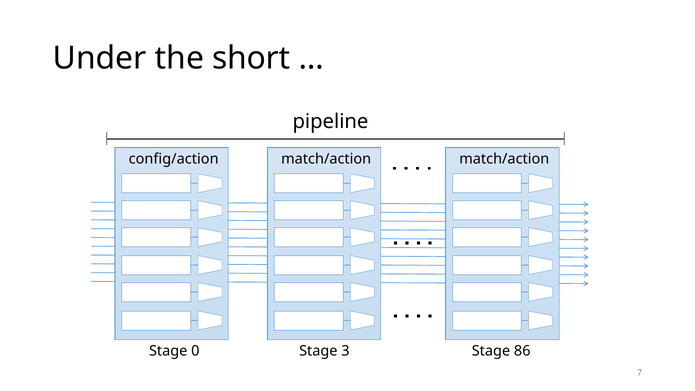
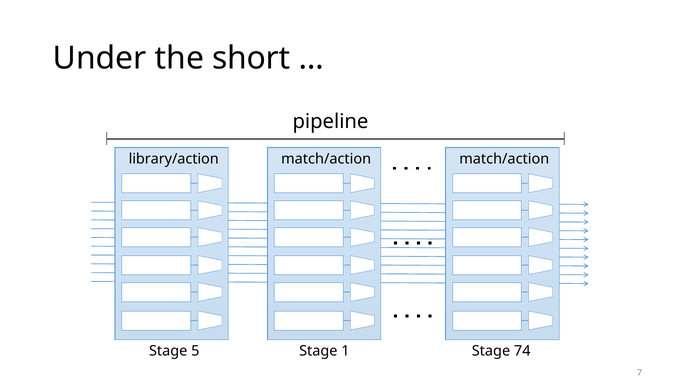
config/action: config/action -> library/action (174, 159)
0: 0 -> 5 (195, 351)
3: 3 -> 1 (345, 351)
86: 86 -> 74 (522, 351)
